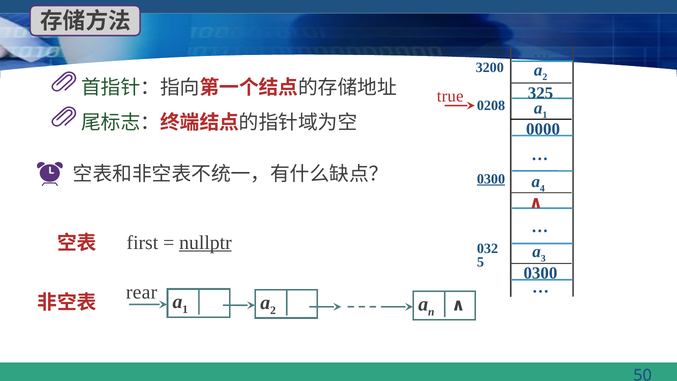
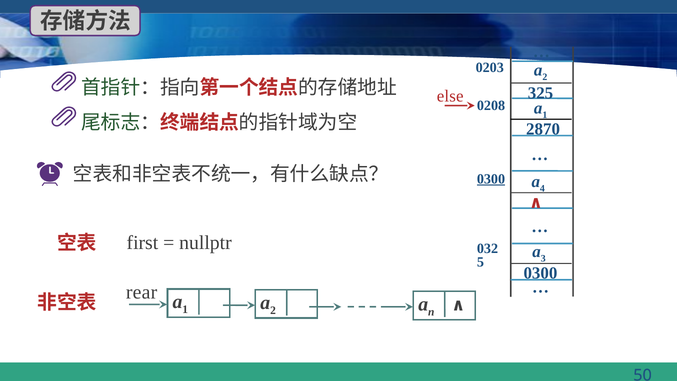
3200: 3200 -> 0203 (490, 67)
true: true -> else (450, 96)
0000: 0000 -> 2870 (543, 129)
nullptr underline: present -> none (205, 243)
